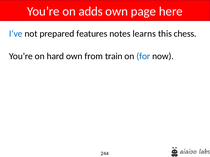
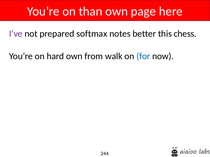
adds: adds -> than (91, 11)
I’ve colour: blue -> purple (16, 34)
features: features -> softmax (92, 34)
learns: learns -> better (144, 34)
train: train -> walk (114, 56)
